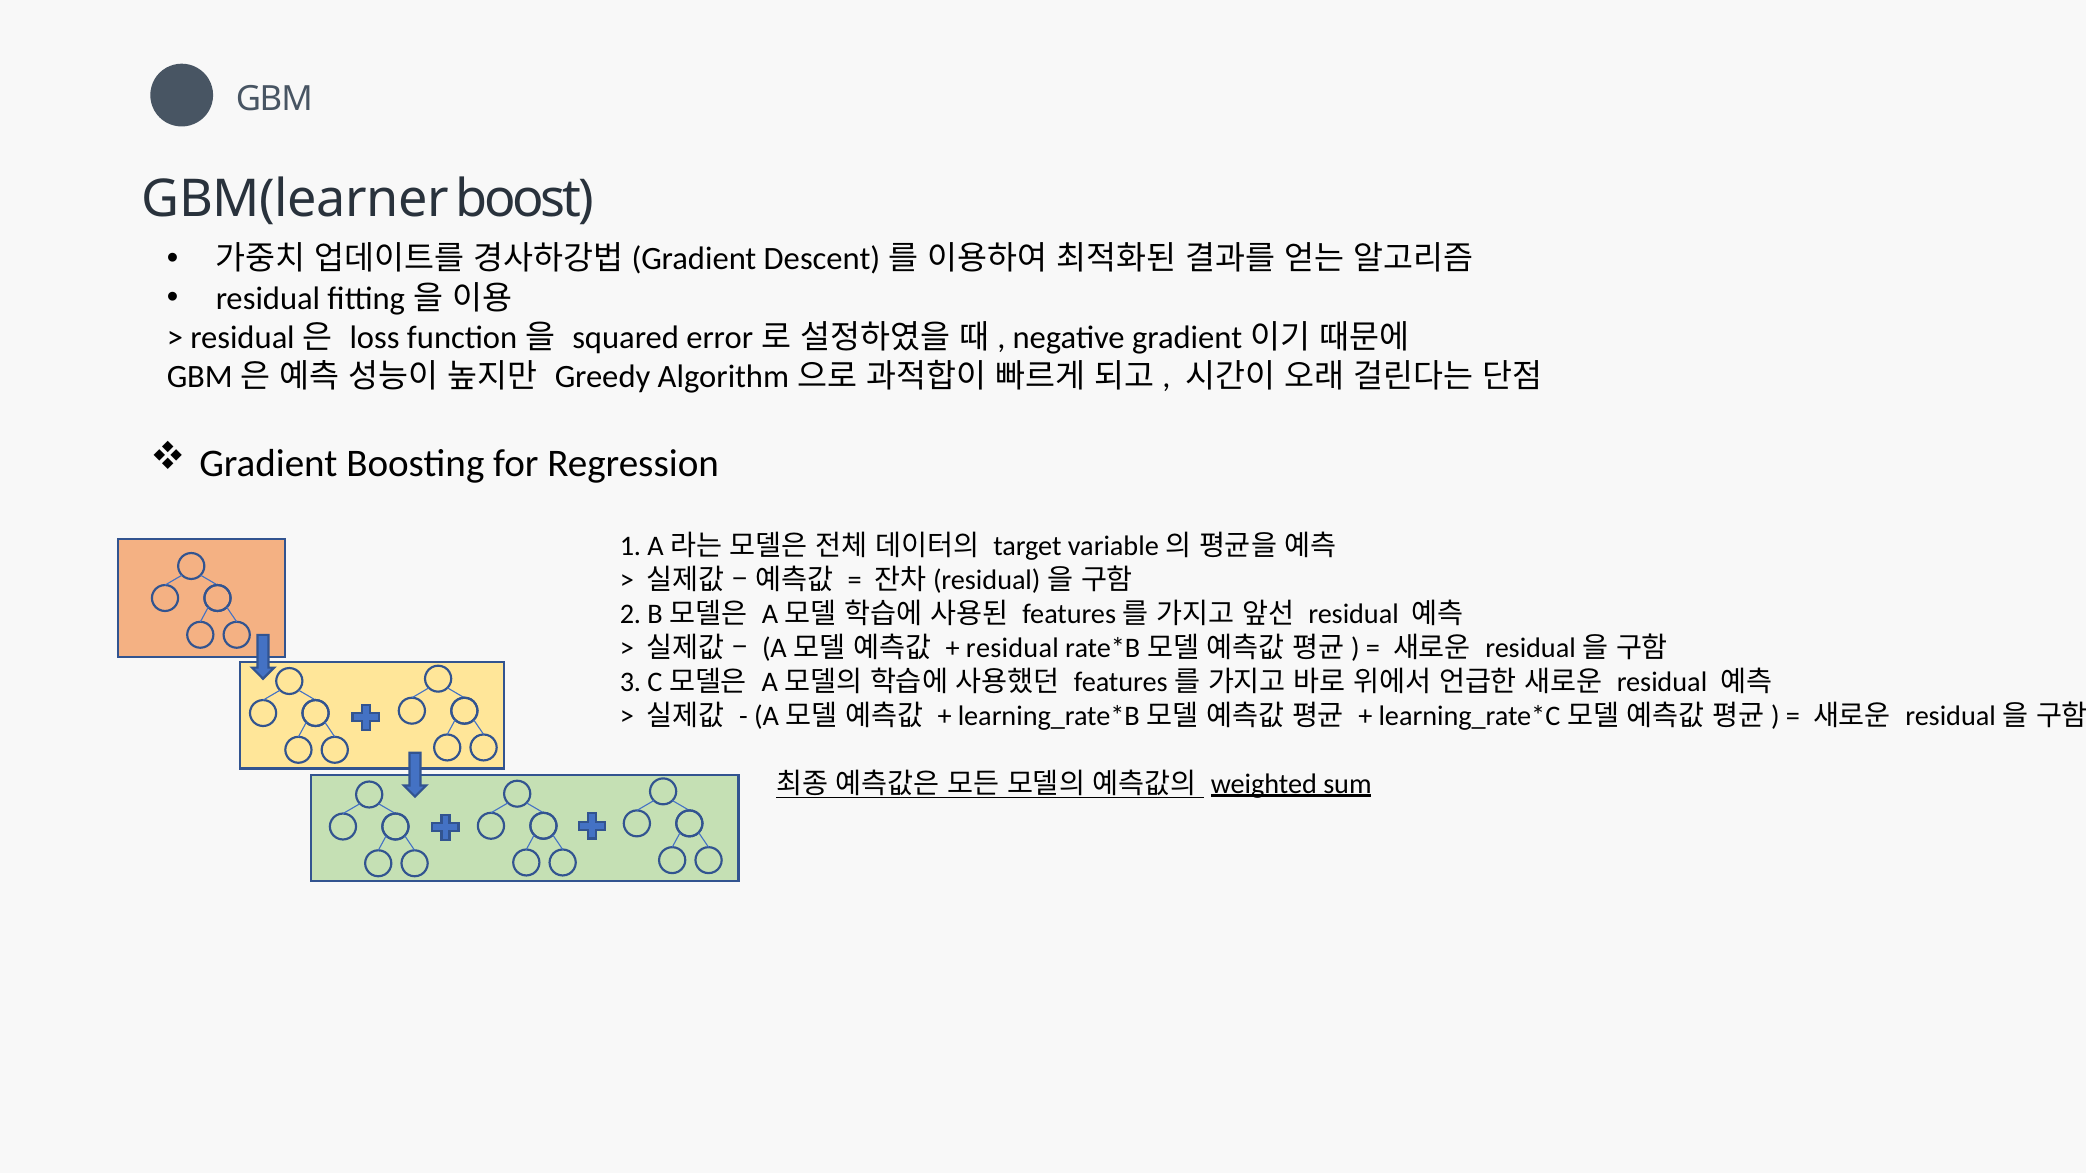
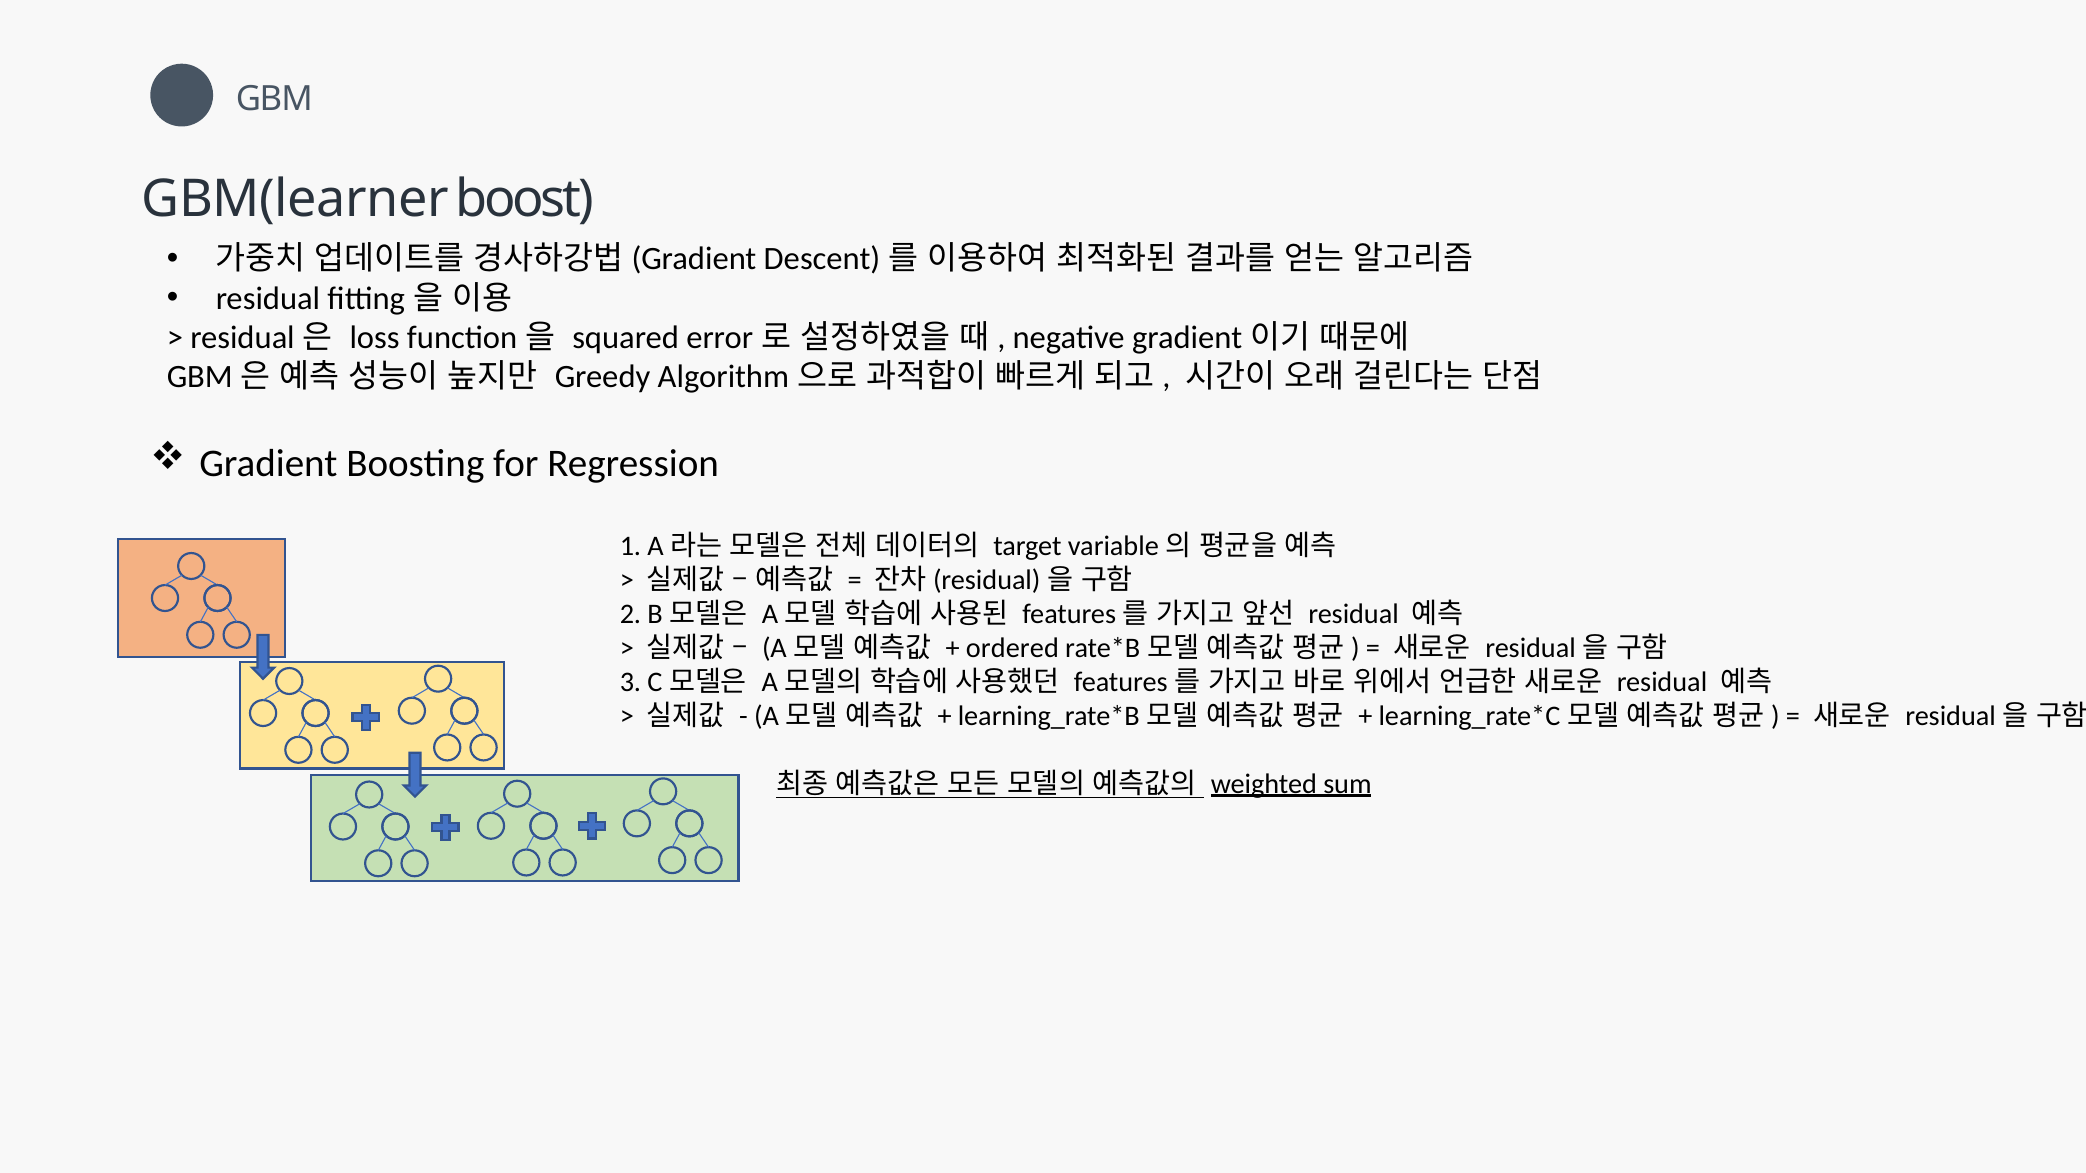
residual: residual -> ordered (1012, 648)
